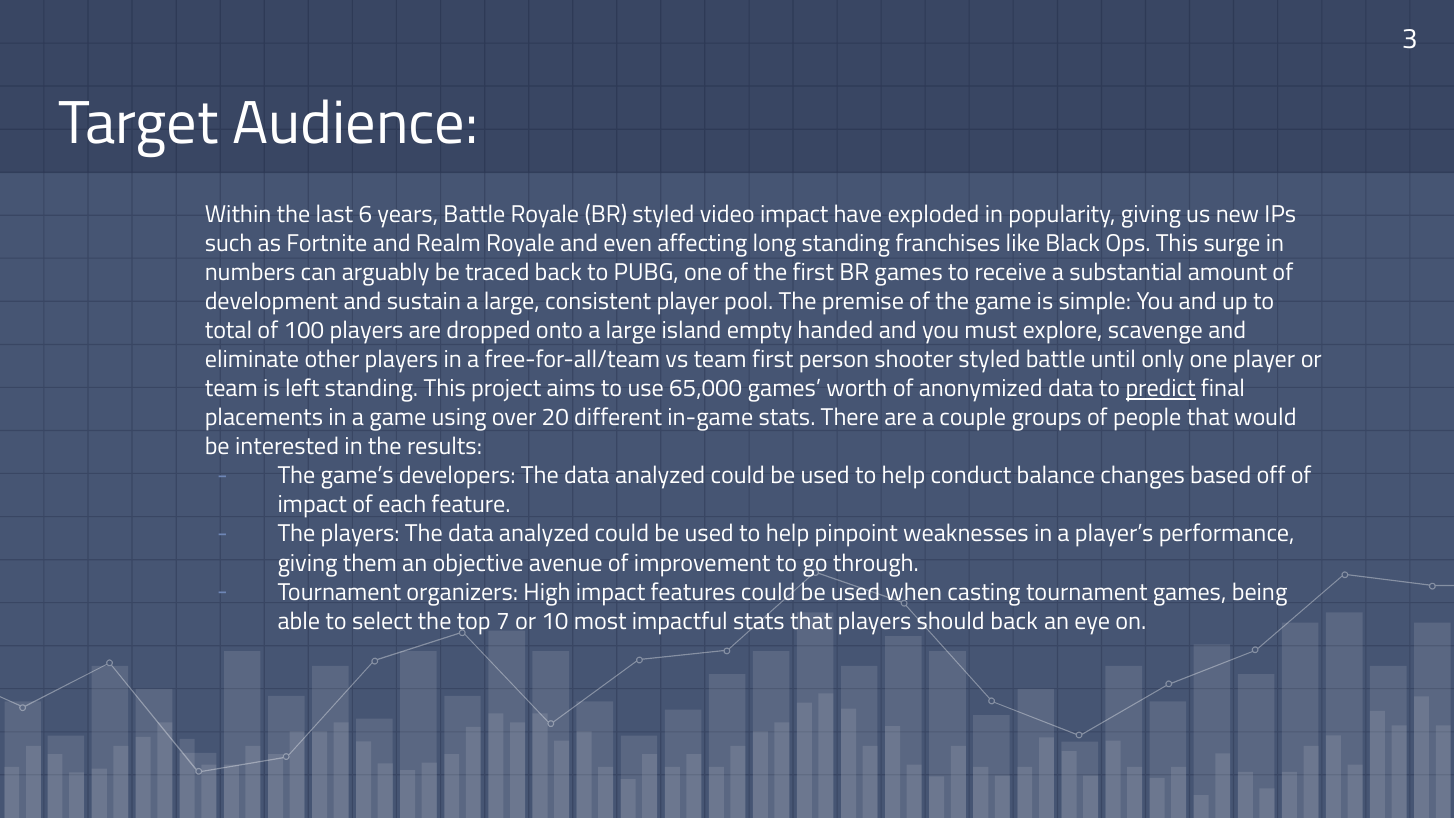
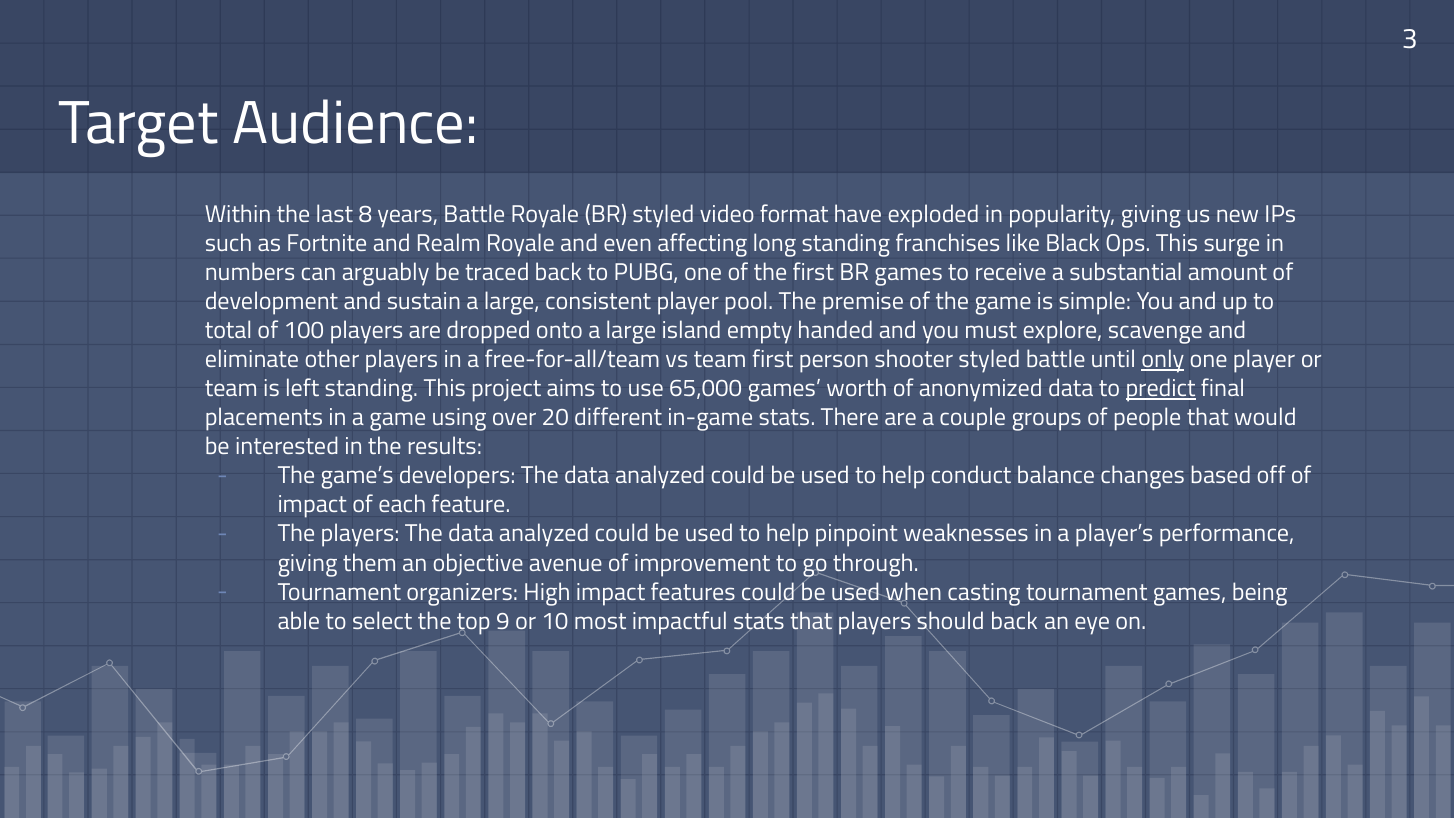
6: 6 -> 8 (365, 214)
video impact: impact -> format (794, 214)
only underline: none -> present (1163, 359)
7: 7 -> 9 (503, 621)
